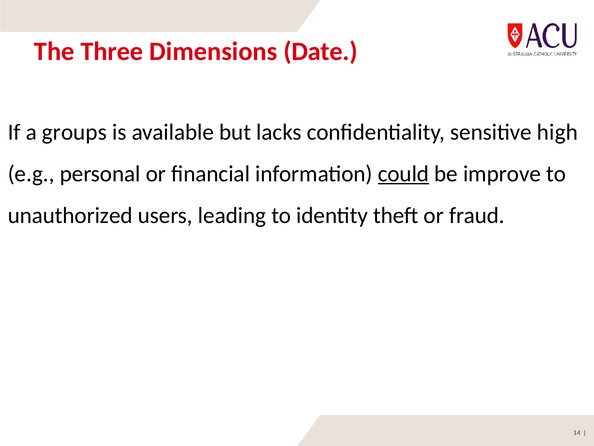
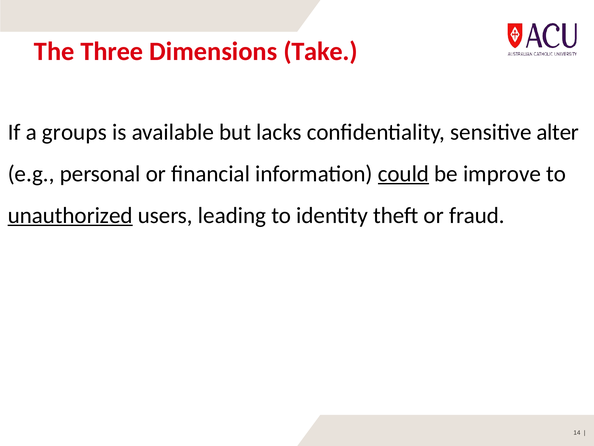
Date: Date -> Take (321, 51)
high: high -> alter (558, 132)
unauthorized underline: none -> present (70, 215)
